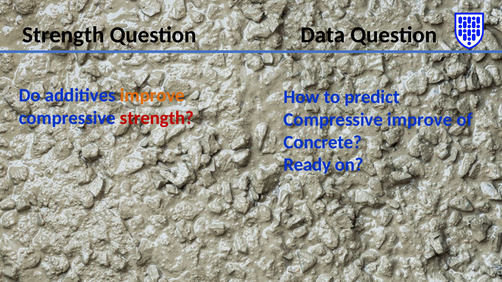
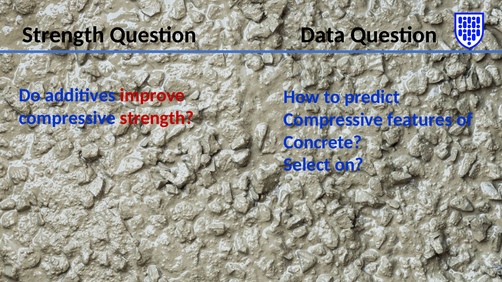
improve colour: orange -> red (152, 95)
Compressive improve: improve -> features (420, 120)
Ready: Ready -> Select (307, 165)
